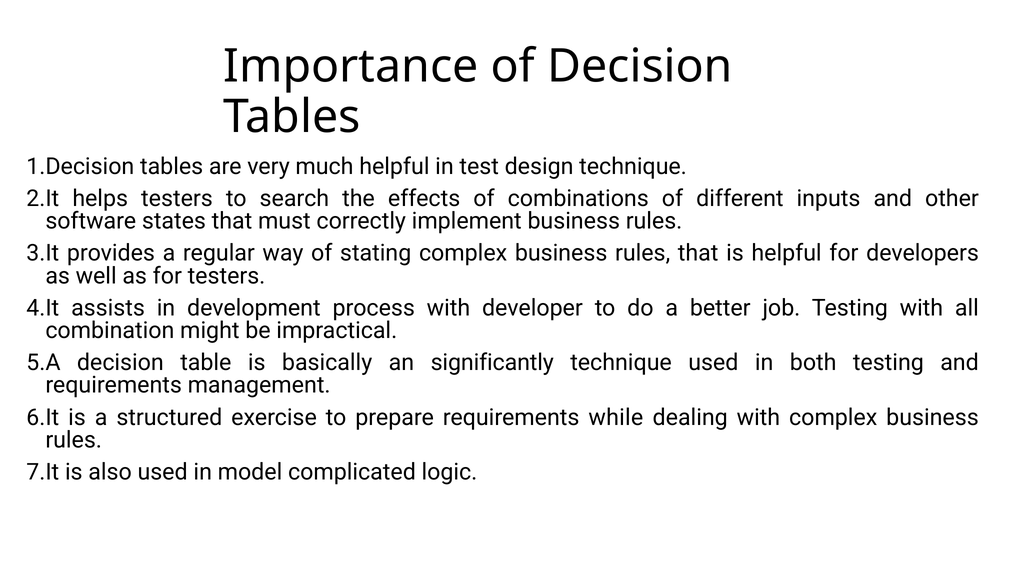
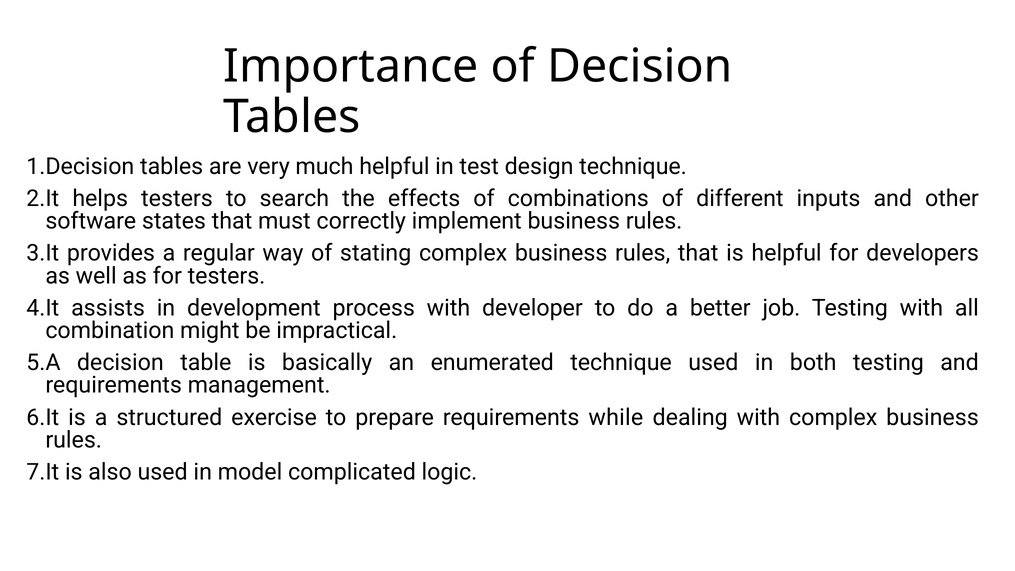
significantly: significantly -> enumerated (492, 363)
